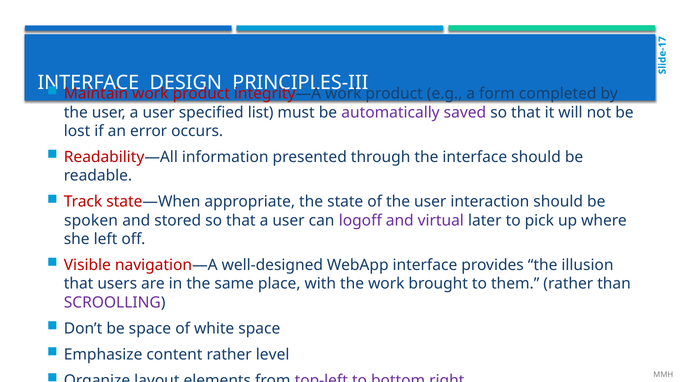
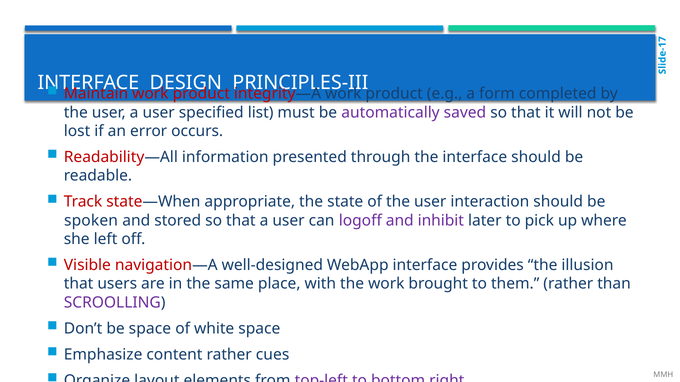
virtual: virtual -> inhibit (441, 221)
level: level -> cues (273, 355)
